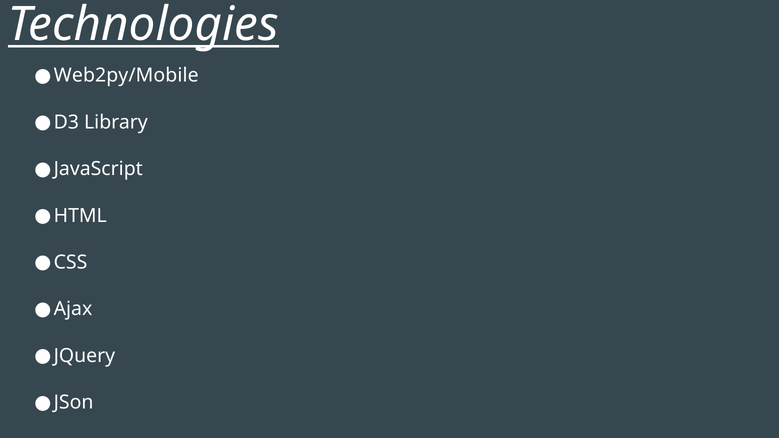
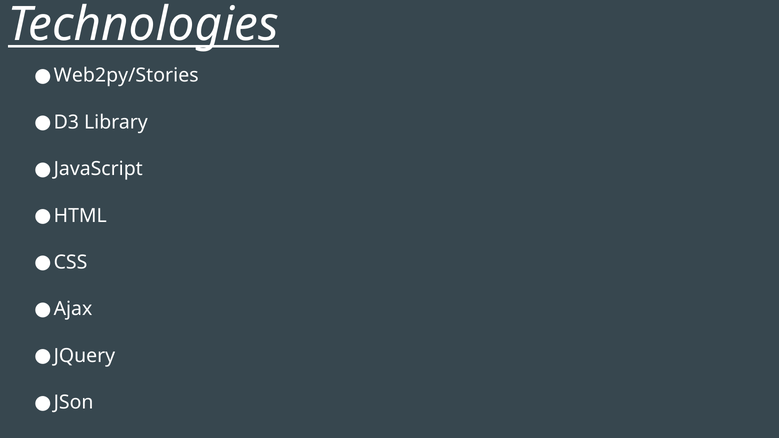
Web2py/Mobile: Web2py/Mobile -> Web2py/Stories (126, 75)
